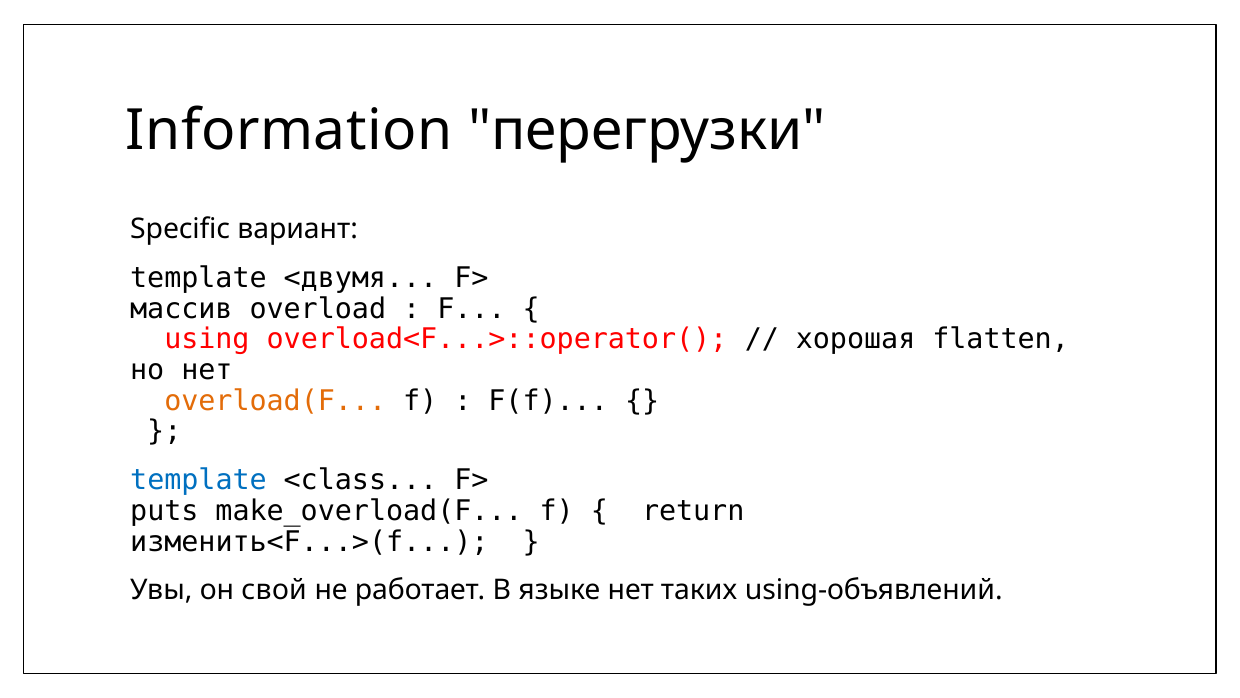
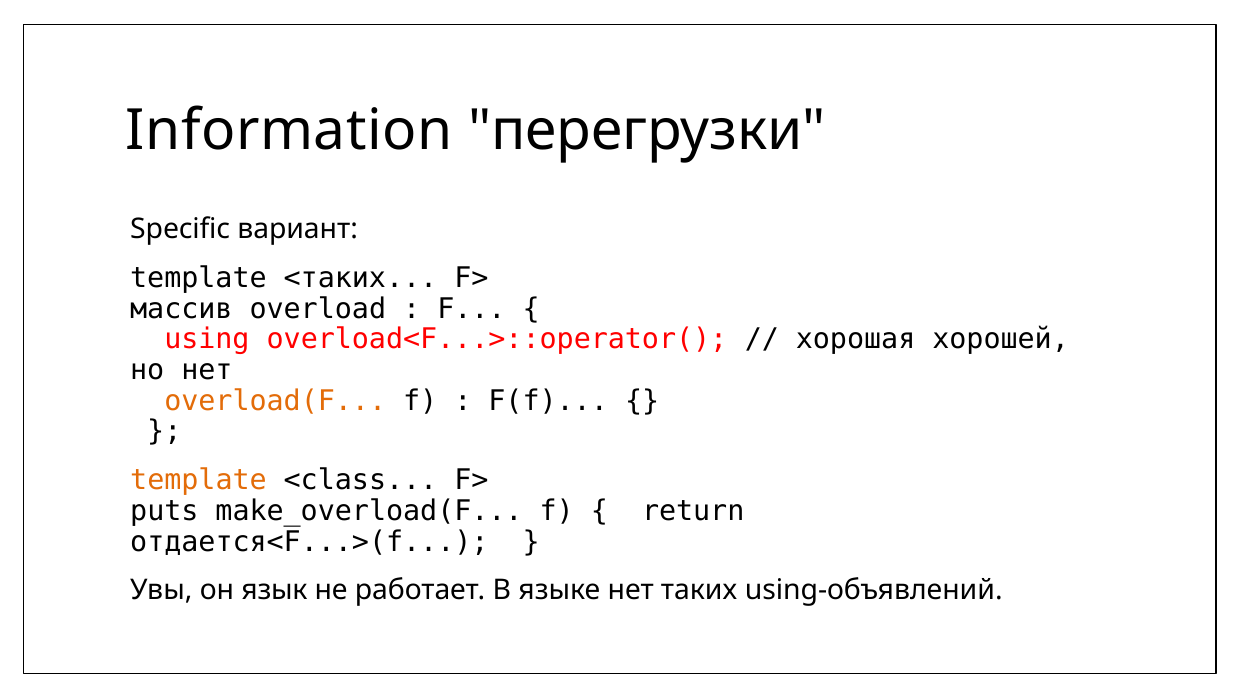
<двумя: <двумя -> <таких (360, 278)
flatten: flatten -> хорошей (1001, 339)
template colour: blue -> orange (198, 480)
изменить<F...>(f: изменить<F...>(f -> отдается<F...>(f (309, 541)
свой: свой -> язык (274, 590)
